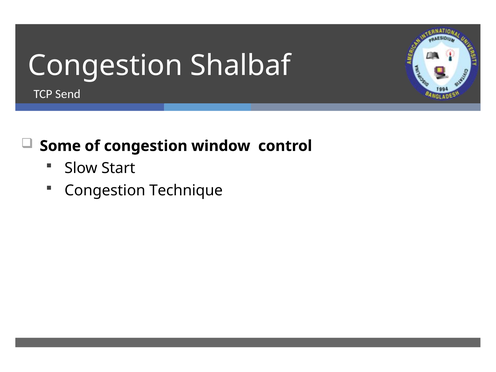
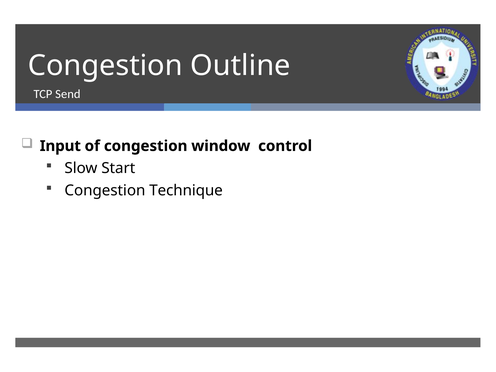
Shalbaf: Shalbaf -> Outline (240, 66)
Some: Some -> Input (60, 146)
